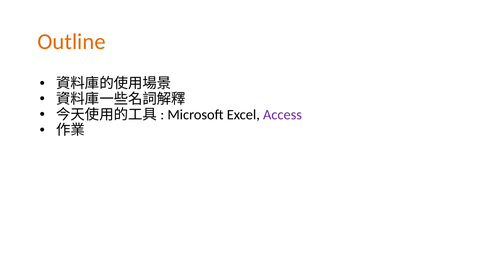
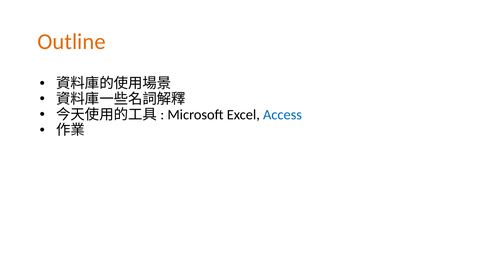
Access colour: purple -> blue (282, 115)
